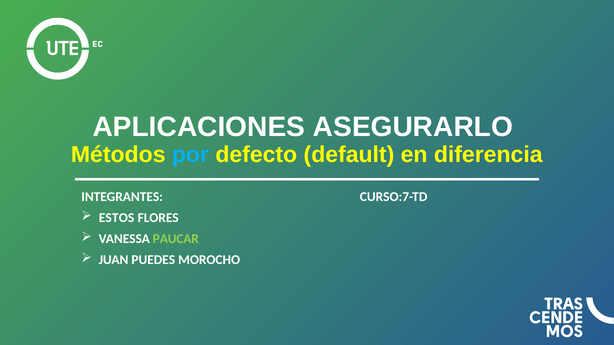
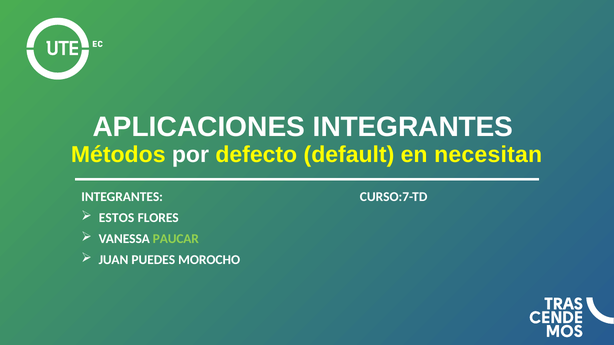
APLICACIONES ASEGURARLO: ASEGURARLO -> INTEGRANTES (413, 127)
por colour: light blue -> white (190, 155)
diferencia: diferencia -> necesitan (488, 155)
